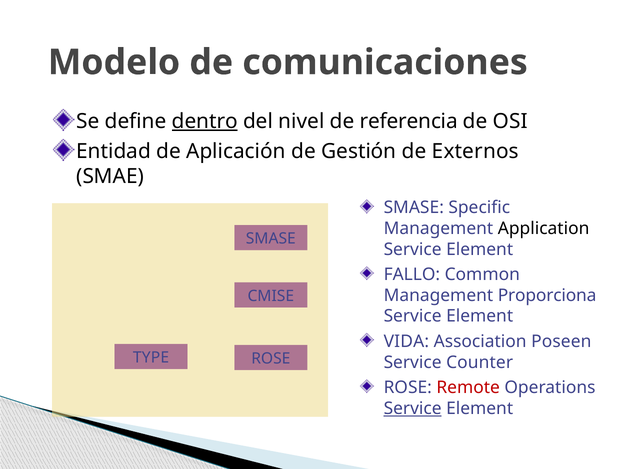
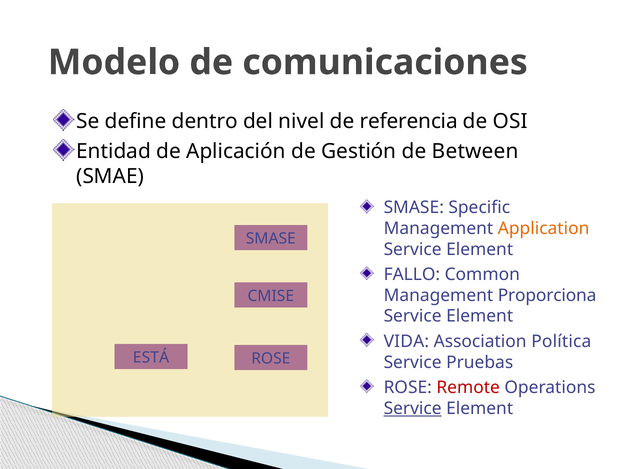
dentro underline: present -> none (205, 121)
Externos: Externos -> Between (475, 151)
Application colour: black -> orange (544, 228)
Poseen: Poseen -> Política (561, 341)
TYPE: TYPE -> ESTÁ (151, 357)
Counter: Counter -> Pruebas (480, 362)
